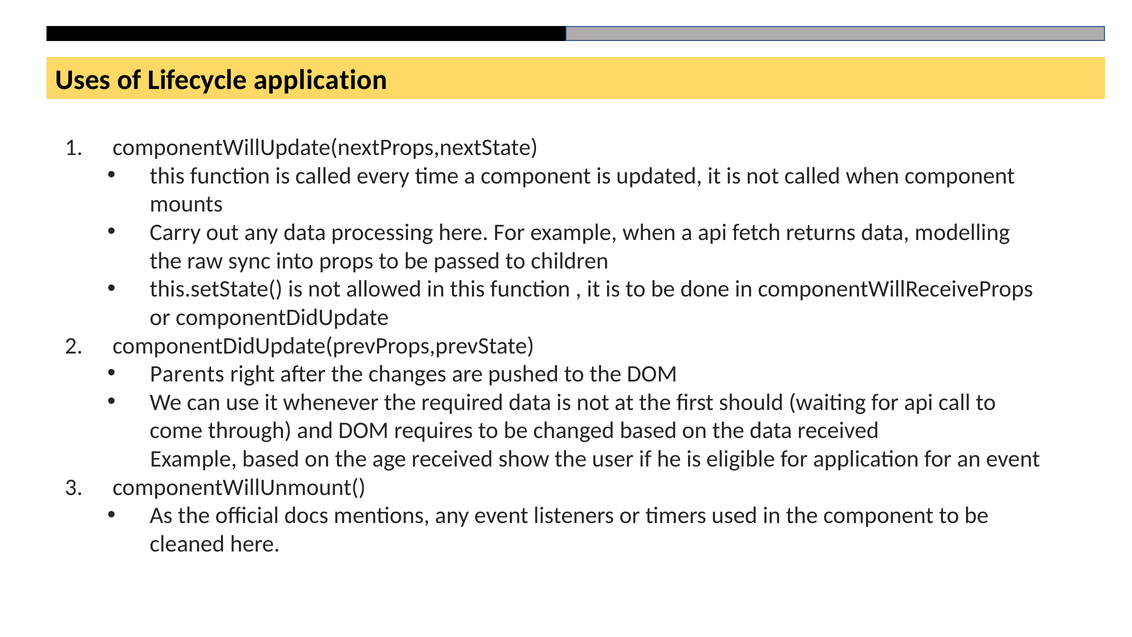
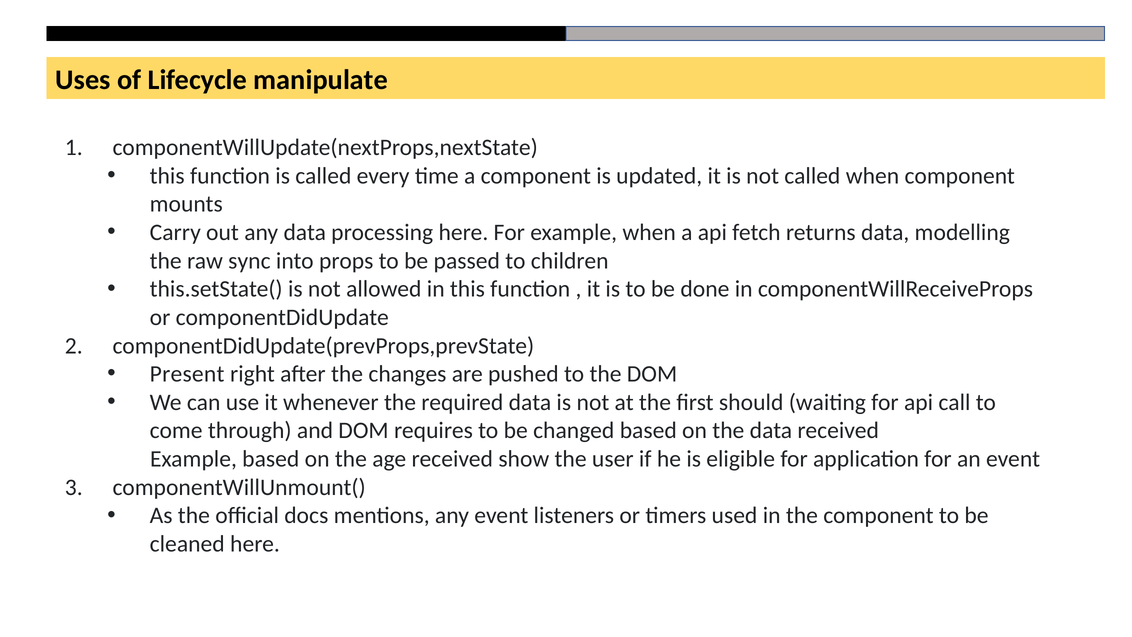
Lifecycle application: application -> manipulate (321, 80)
Parents: Parents -> Present (187, 374)
